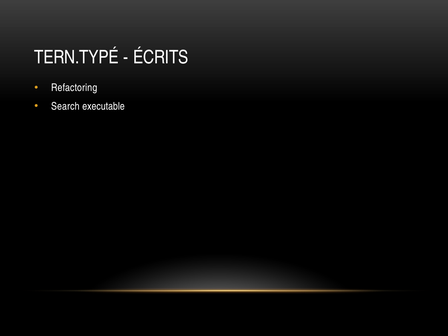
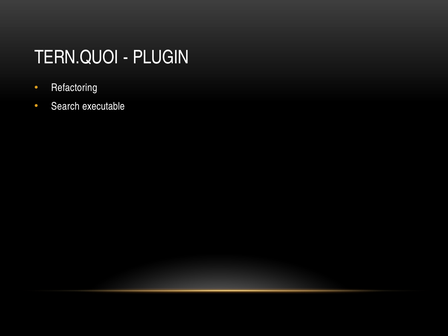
TERN.TYPÉ: TERN.TYPÉ -> TERN.QUOI (76, 57)
ÉCRITS: ÉCRITS -> PLUGIN (161, 57)
